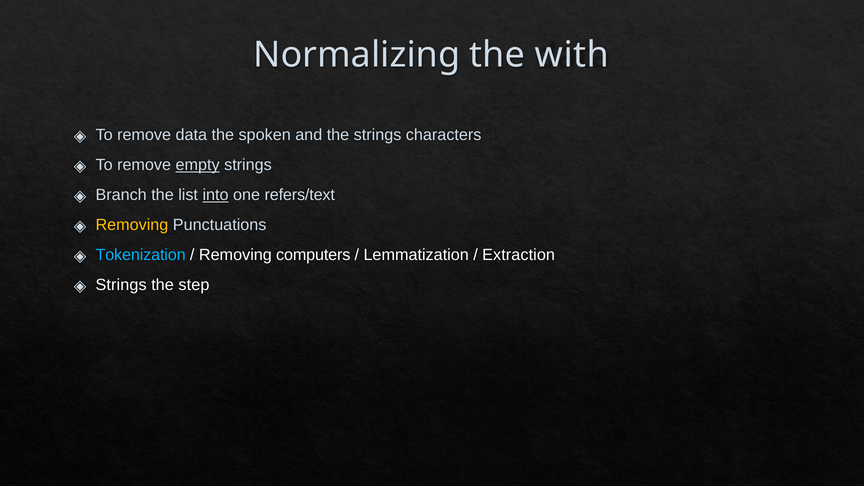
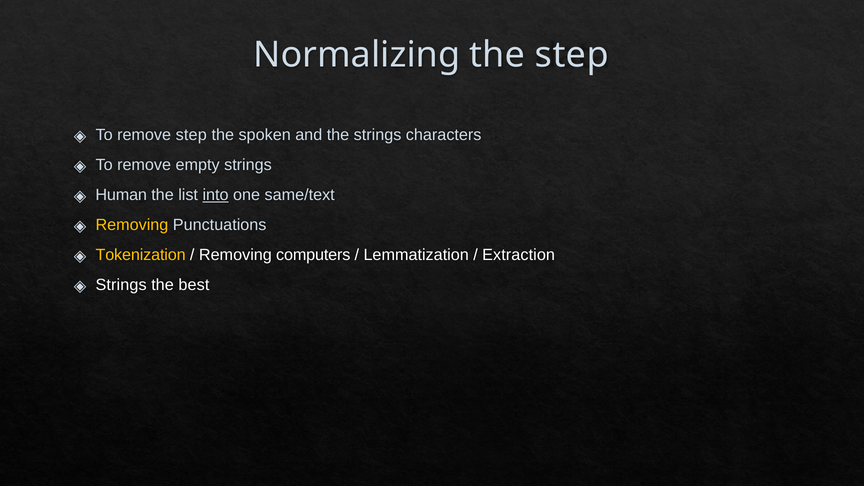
the with: with -> step (572, 55)
remove data: data -> step (191, 135)
empty underline: present -> none (198, 165)
Branch: Branch -> Human (121, 195)
refers/text: refers/text -> same/text (300, 195)
Tokenization colour: light blue -> yellow (141, 255)
step: step -> best (194, 285)
